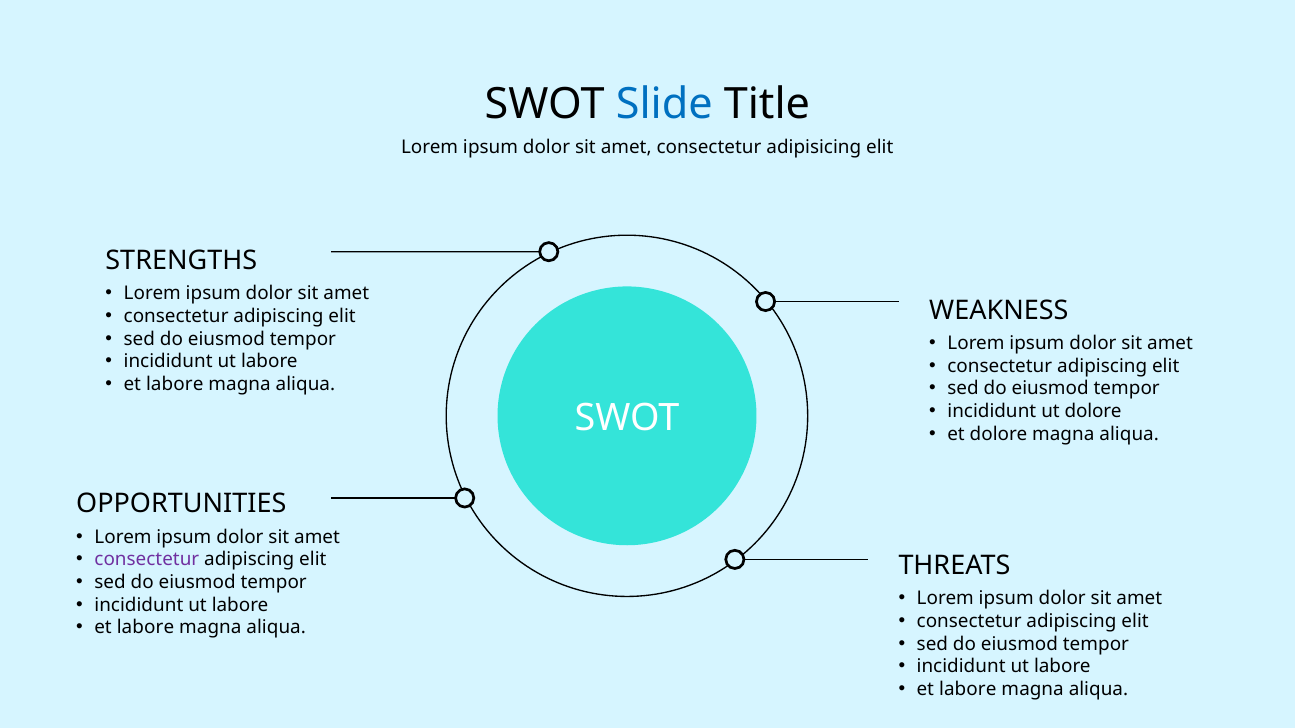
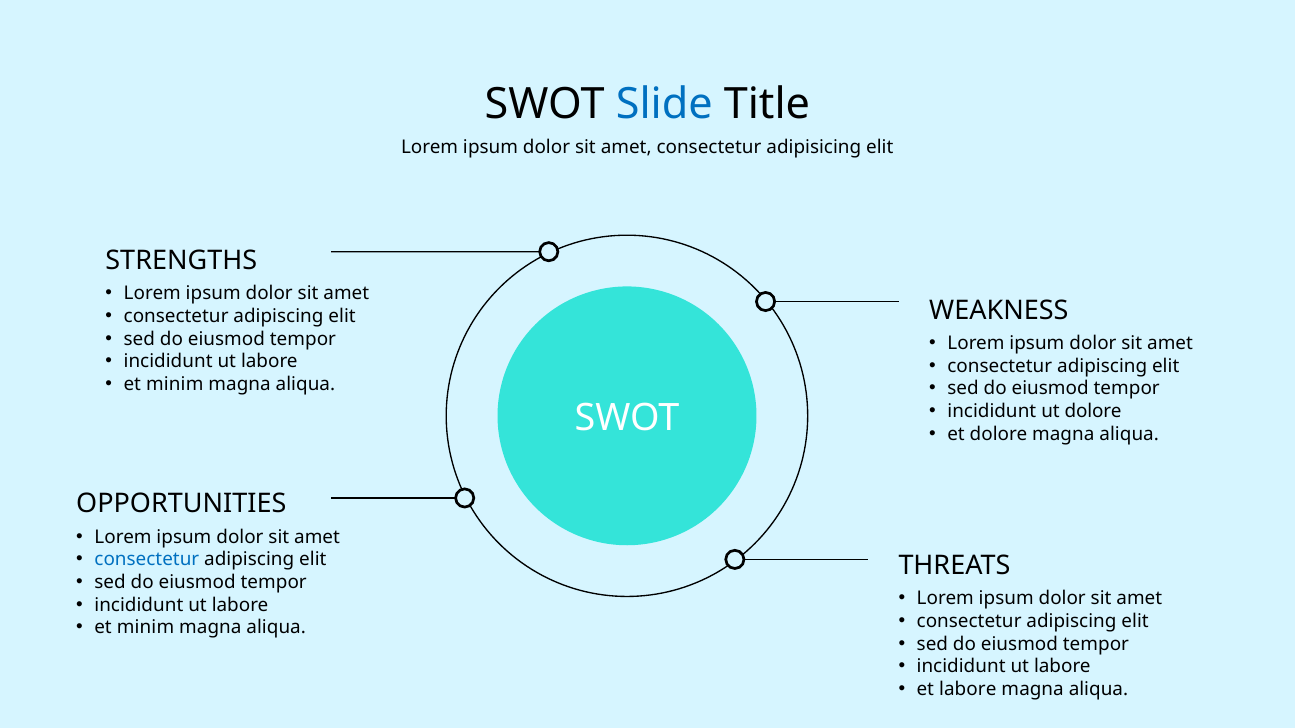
labore: labore -> minim (175, 384)
consectetur colour: purple -> blue (147, 560)
labore: labore -> minim (145, 628)
